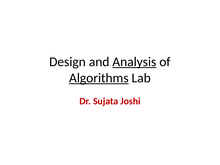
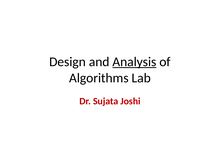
Algorithms underline: present -> none (99, 78)
